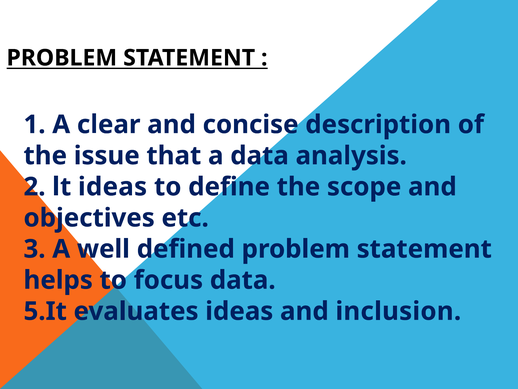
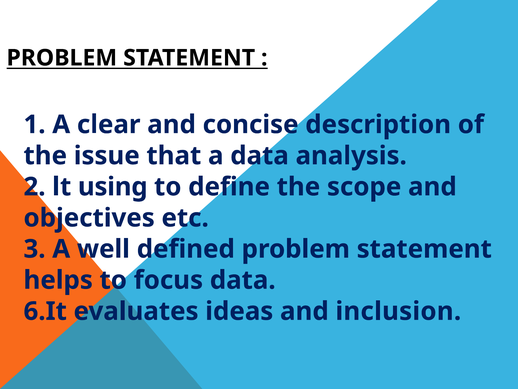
lt ideas: ideas -> using (113, 187)
5.It: 5.It -> 6.It (45, 311)
